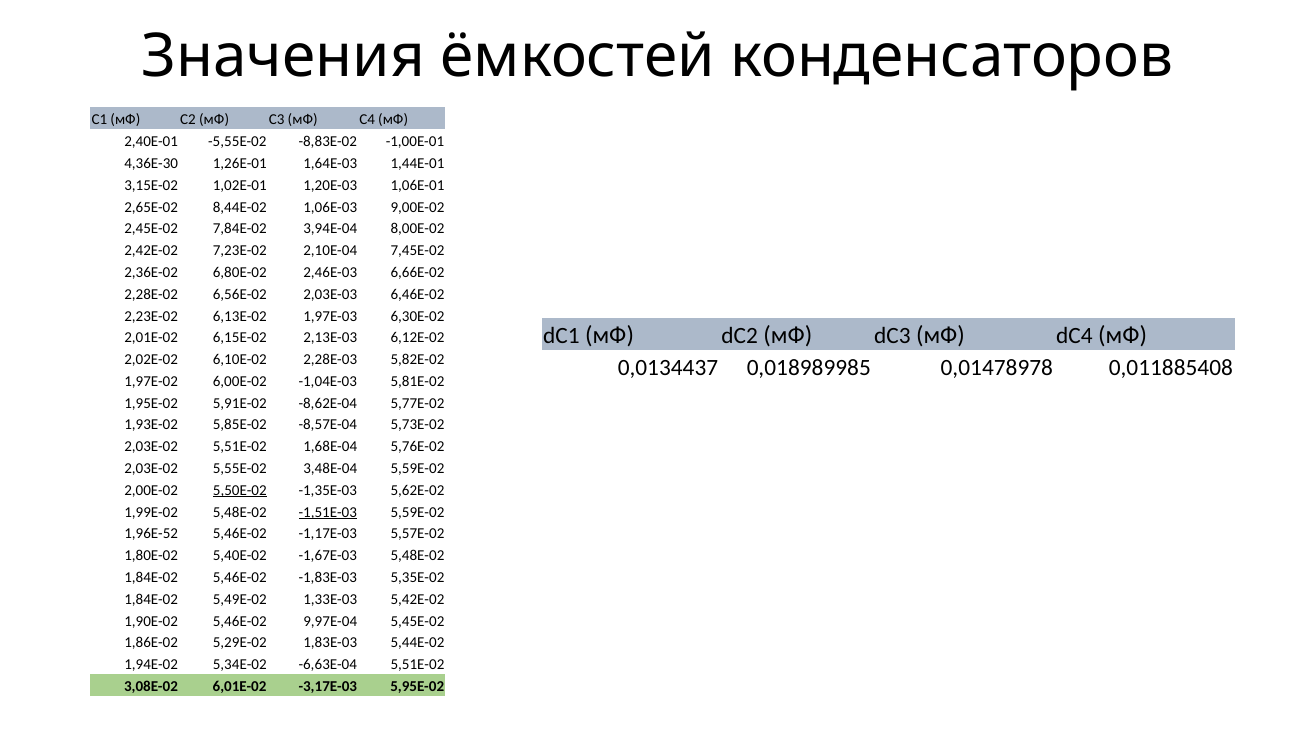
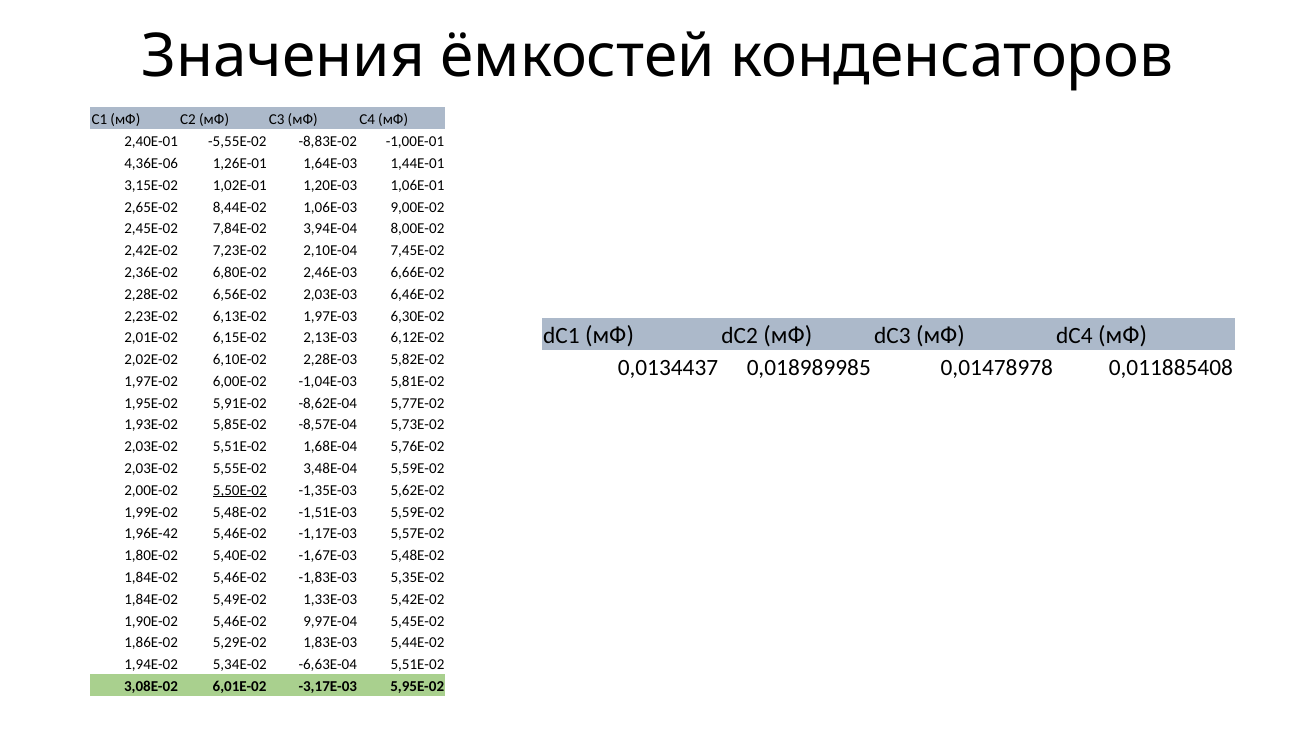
4,36E-30: 4,36E-30 -> 4,36E-06 (151, 164)
-1,51E-03 underline: present -> none (328, 512)
1,96E-52: 1,96E-52 -> 1,96E-42 (151, 534)
